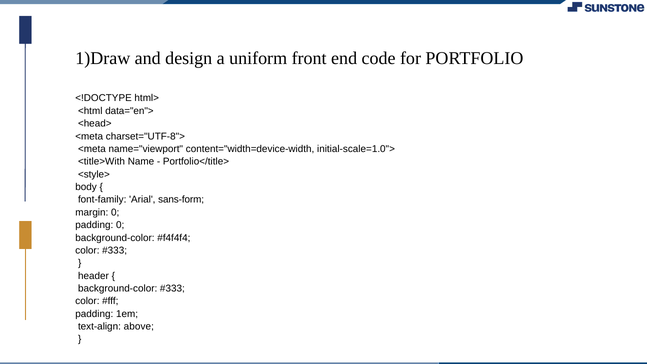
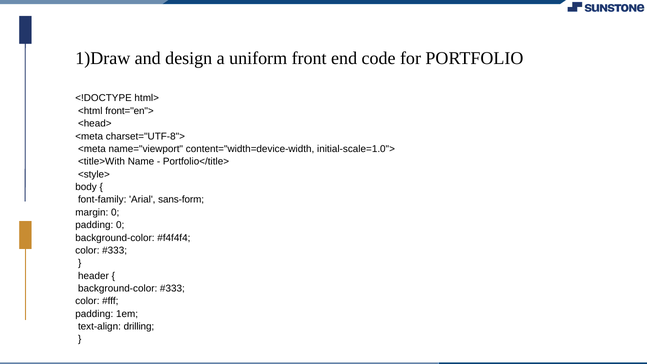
data="en">: data="en"> -> front="en"> (129, 111)
above: above -> drilling (139, 327)
